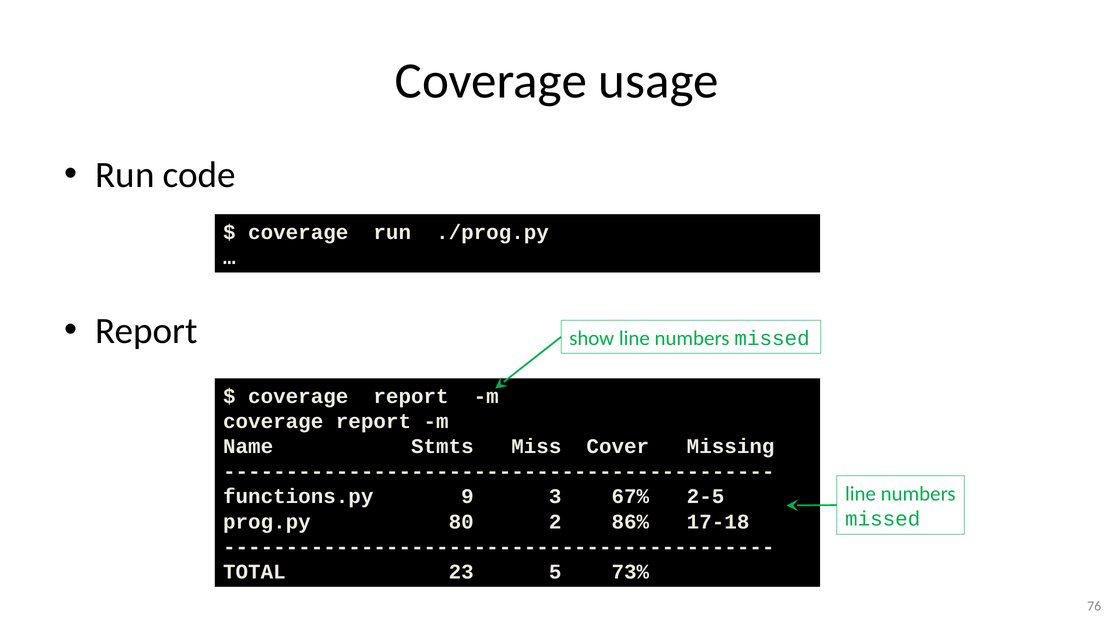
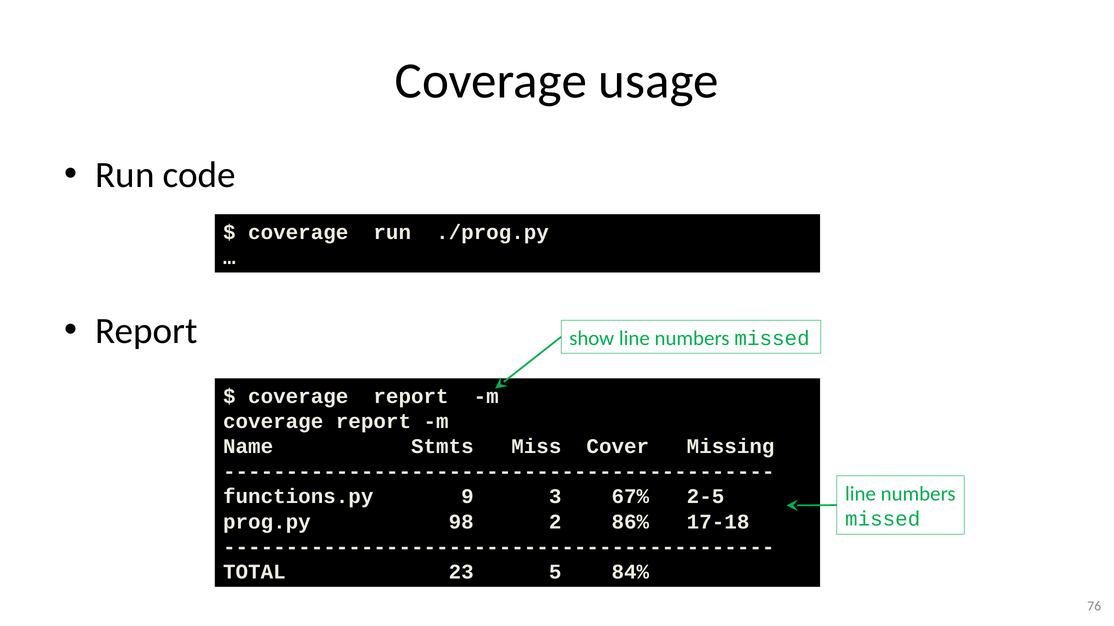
80: 80 -> 98 (461, 522)
73%: 73% -> 84% (630, 572)
